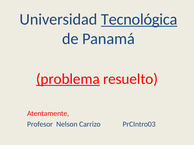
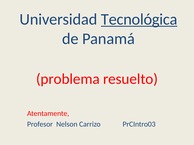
problema underline: present -> none (68, 79)
